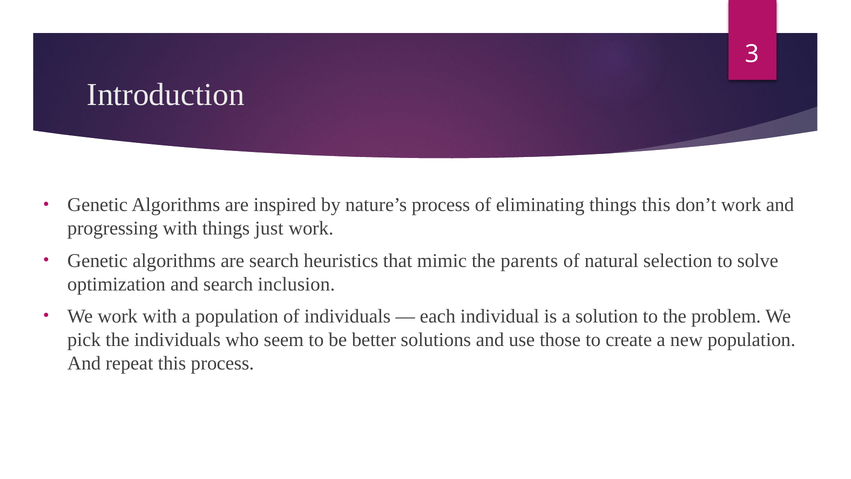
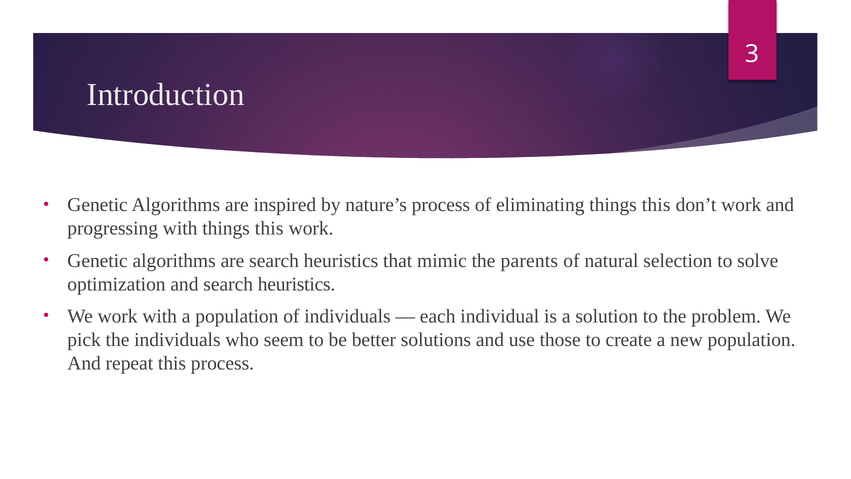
with things just: just -> this (269, 228)
and search inclusion: inclusion -> heuristics (297, 284)
